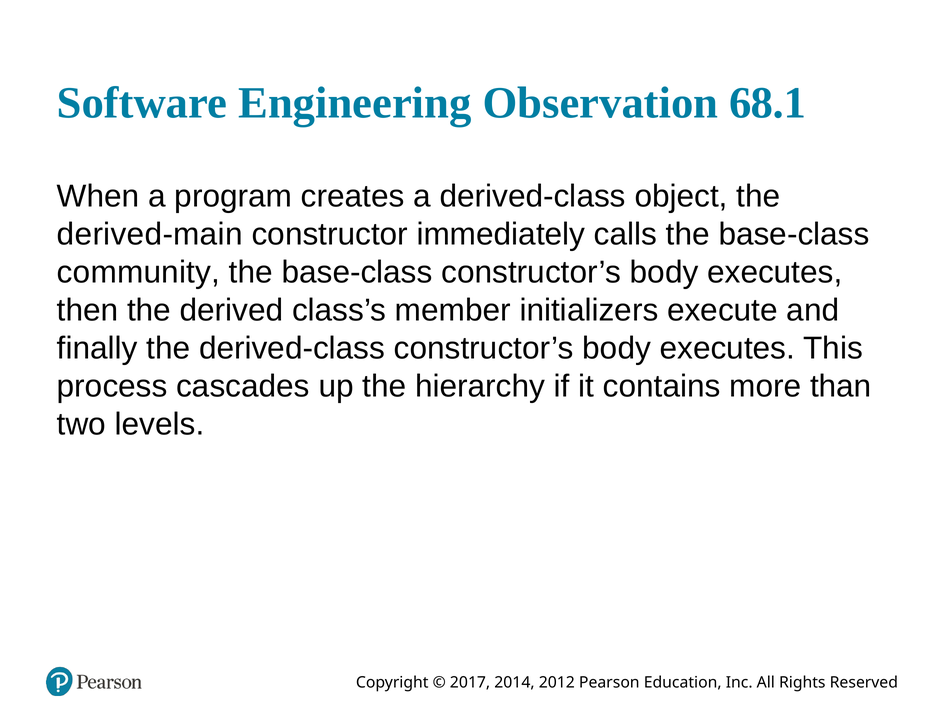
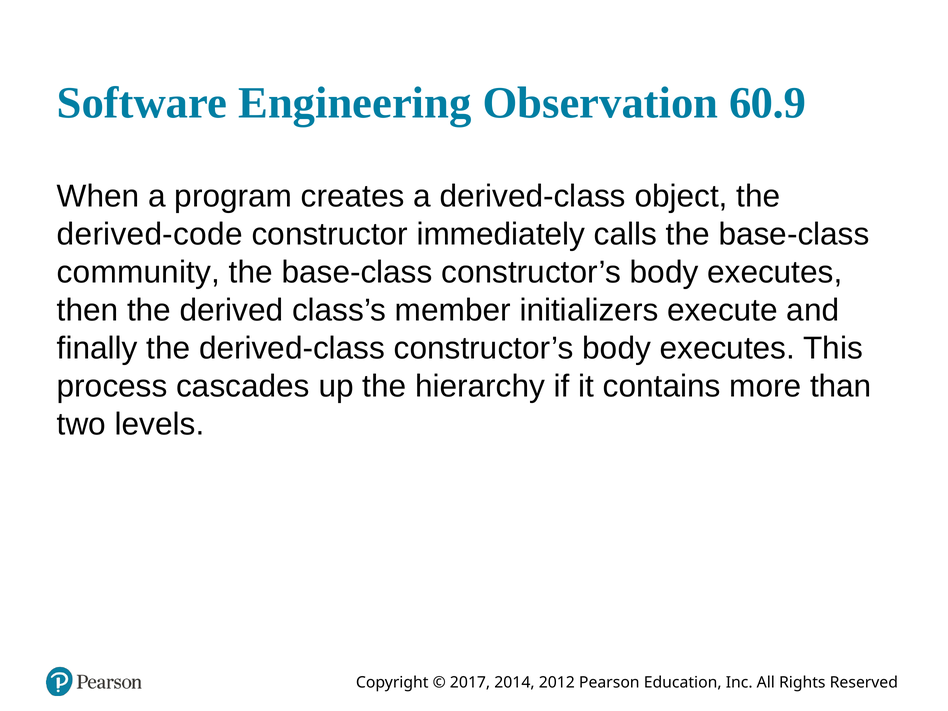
68.1: 68.1 -> 60.9 (768, 103)
derived-main: derived-main -> derived-code (150, 234)
